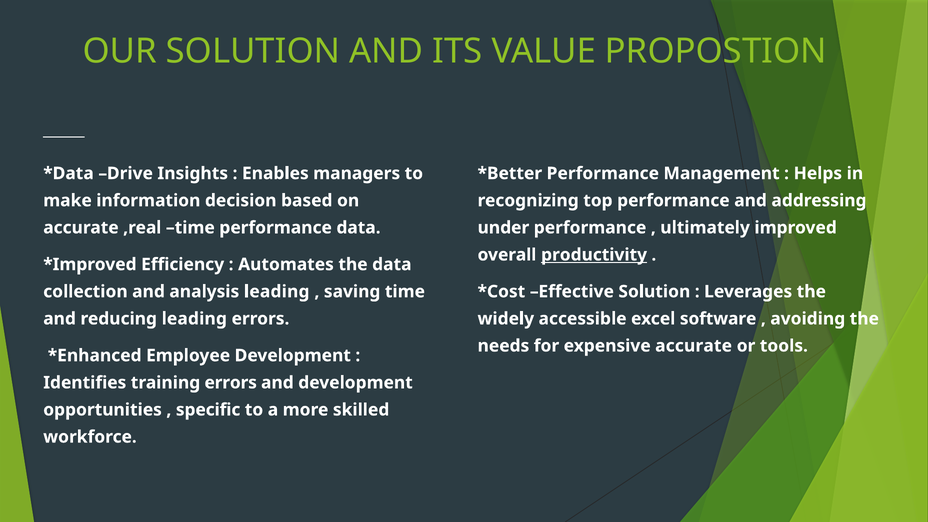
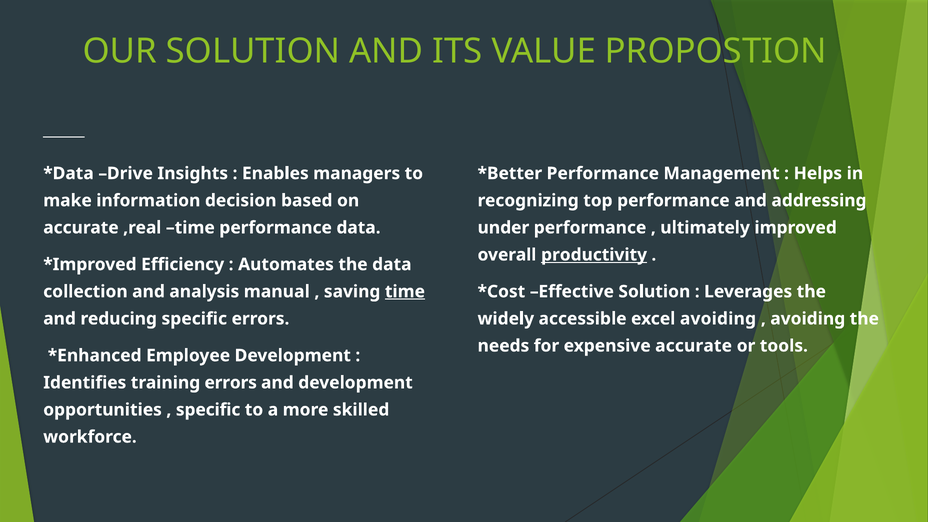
analysis leading: leading -> manual (277, 292)
time underline: none -> present (405, 292)
reducing leading: leading -> specific (194, 319)
excel software: software -> avoiding (718, 319)
